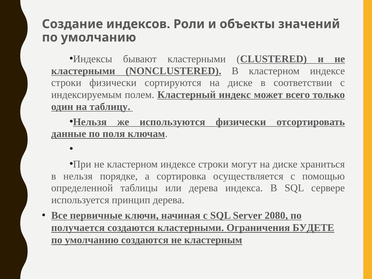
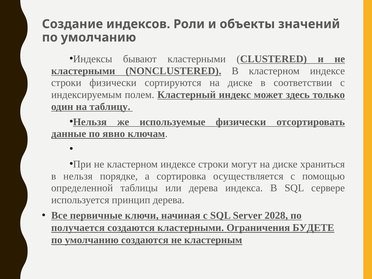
всего: всего -> здесь (298, 95)
используются: используются -> используемые (172, 122)
поля: поля -> явно (114, 134)
2080: 2080 -> 2028 (276, 216)
